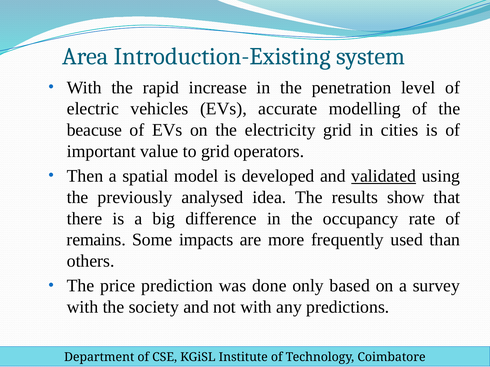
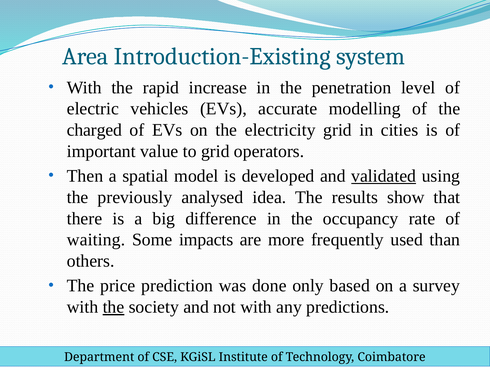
beacuse: beacuse -> charged (94, 130)
remains: remains -> waiting (96, 240)
the underline: none -> present (114, 307)
